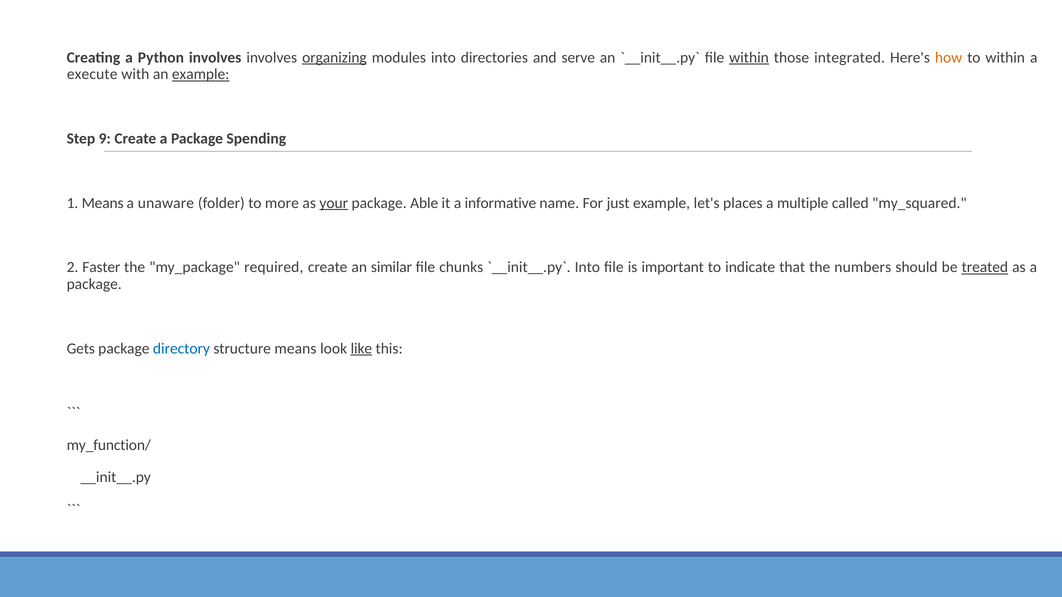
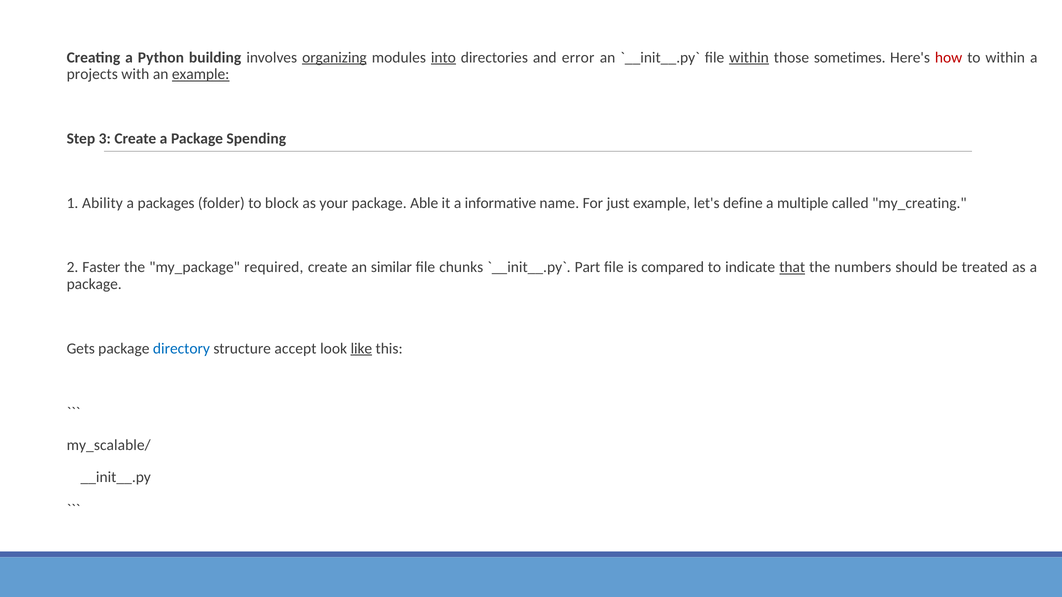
Python involves: involves -> building (215, 57)
into underline: none -> present (443, 57)
serve: serve -> error (578, 57)
integrated: integrated -> sometimes (850, 57)
how colour: orange -> red (949, 57)
execute: execute -> projects (92, 74)
9: 9 -> 3 (105, 139)
1 Means: Means -> Ability (102, 203)
unaware: unaware -> packages (166, 203)
more: more -> block (282, 203)
your underline: present -> none (334, 203)
places: places -> define (743, 203)
my_squared: my_squared -> my_creating (919, 203)
Into: Into -> Part (587, 268)
important: important -> compared (673, 268)
that underline: none -> present (792, 268)
treated underline: present -> none (985, 268)
structure means: means -> accept (295, 349)
my_function/: my_function/ -> my_scalable/ (109, 445)
